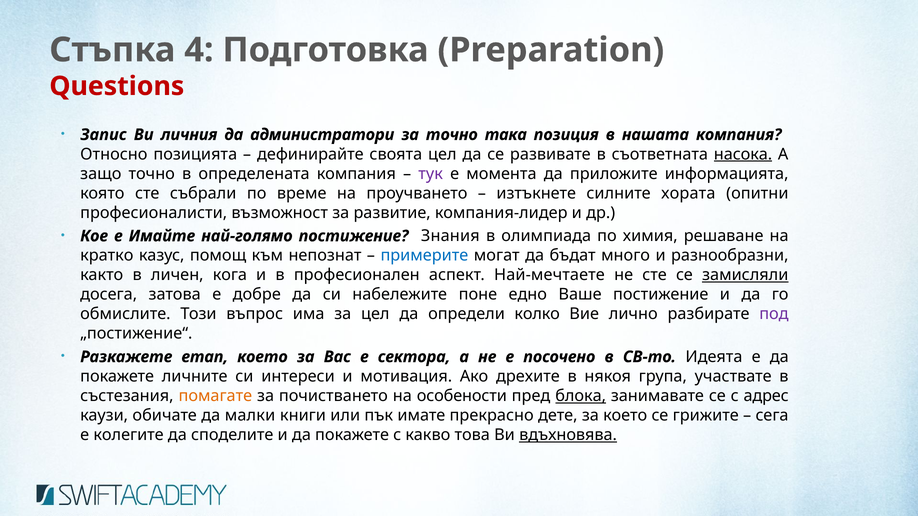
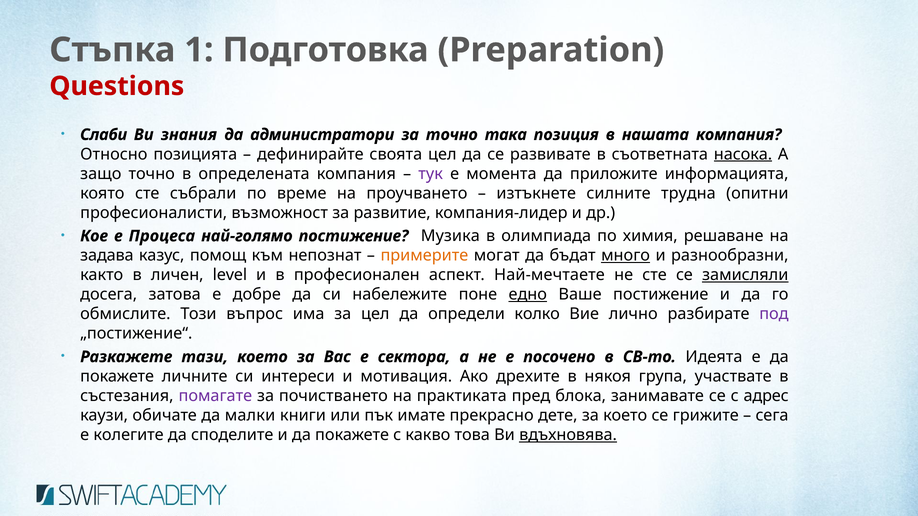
4: 4 -> 1 (199, 50)
Запис: Запис -> Слаби (104, 135)
личния: личния -> знания (189, 135)
хората: хората -> трудна (688, 193)
Имайте: Имайте -> Процеса (162, 236)
Знания: Знания -> Музика (450, 236)
кратко: кратко -> задава (107, 256)
примерите colour: blue -> orange (424, 256)
много underline: none -> present (626, 256)
кога: кога -> level (230, 275)
едно underline: none -> present (528, 295)
етап: етап -> тази (205, 357)
помагате colour: orange -> purple (215, 396)
особености: особености -> практиката (462, 396)
блока underline: present -> none (581, 396)
